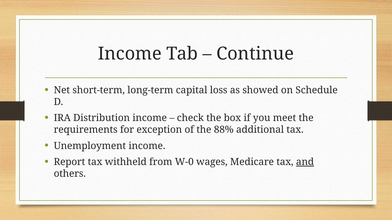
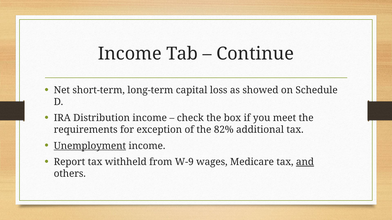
88%: 88% -> 82% (224, 130)
Unemployment underline: none -> present (90, 146)
W-0: W-0 -> W-9 (184, 162)
